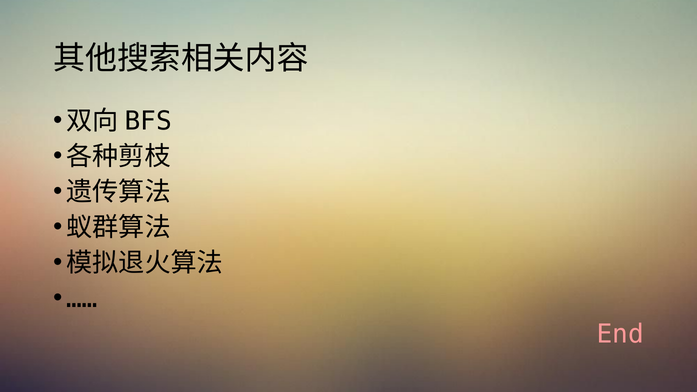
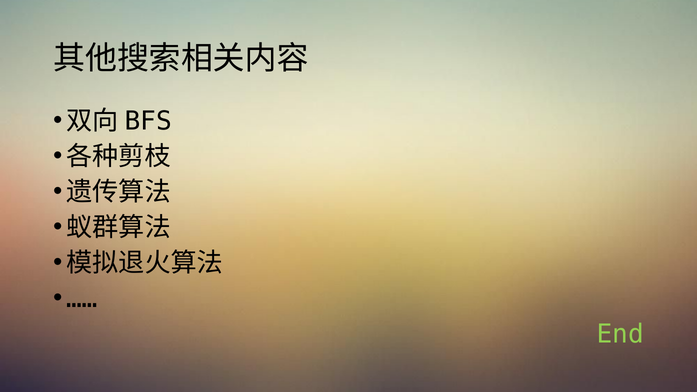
End colour: pink -> light green (620, 334)
